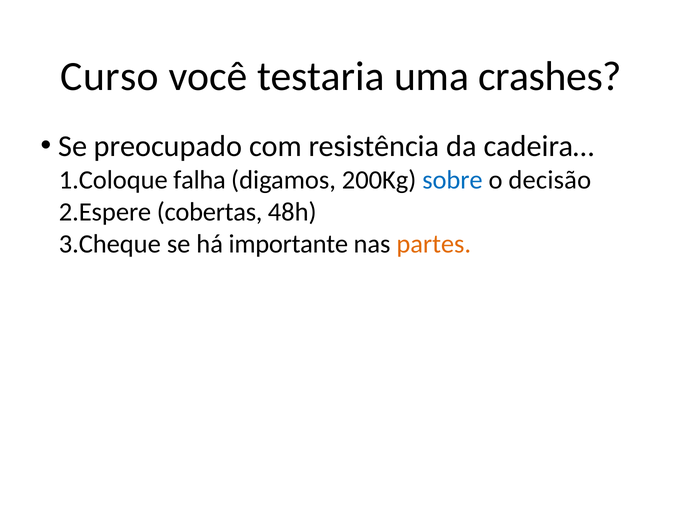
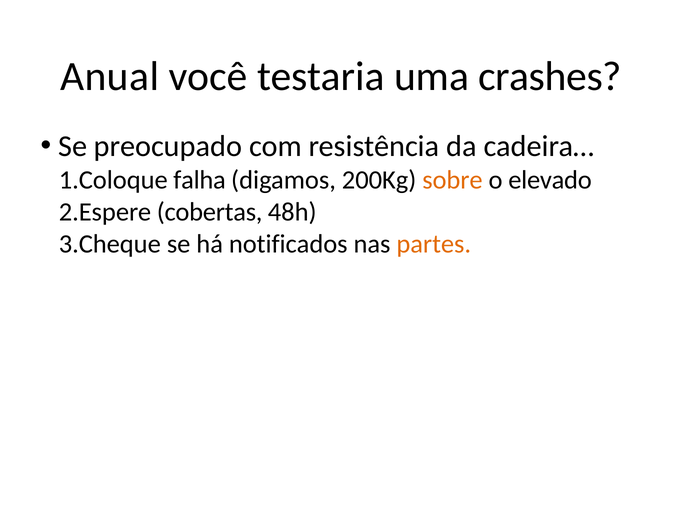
Curso: Curso -> Anual (110, 77)
sobre colour: blue -> orange (452, 180)
decisão: decisão -> elevado (550, 180)
importante: importante -> notificados (288, 244)
